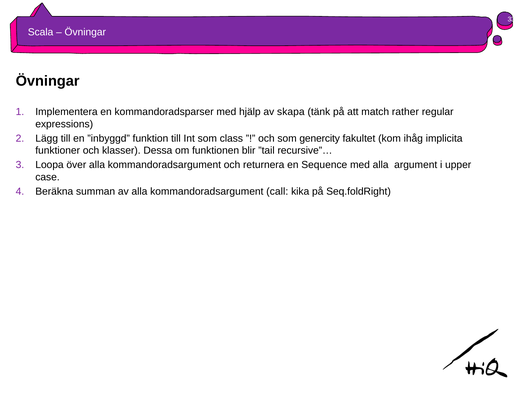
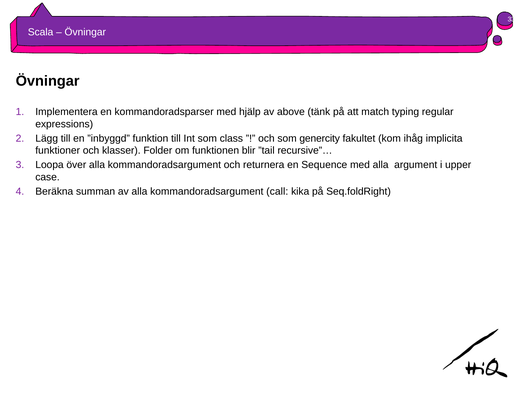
skapa: skapa -> above (291, 112)
rather: rather -> typing (405, 112)
Dessa: Dessa -> Folder (158, 150)
